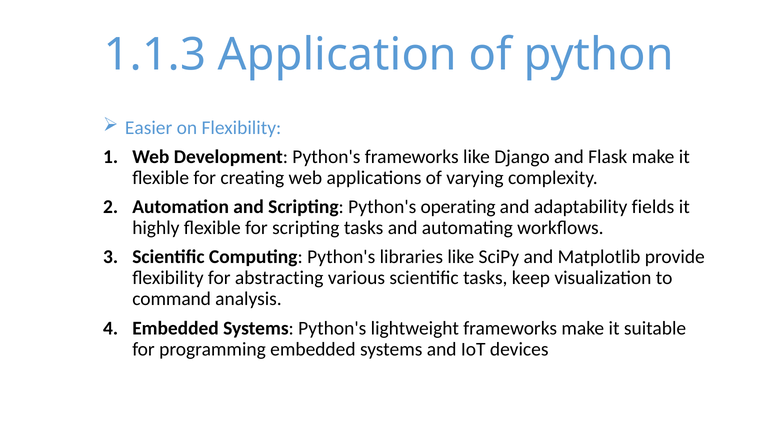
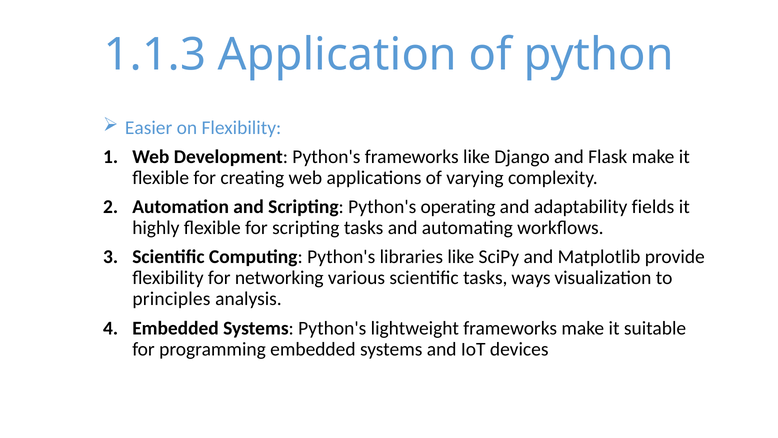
abstracting: abstracting -> networking (279, 278)
keep: keep -> ways (531, 278)
command: command -> principles (171, 299)
